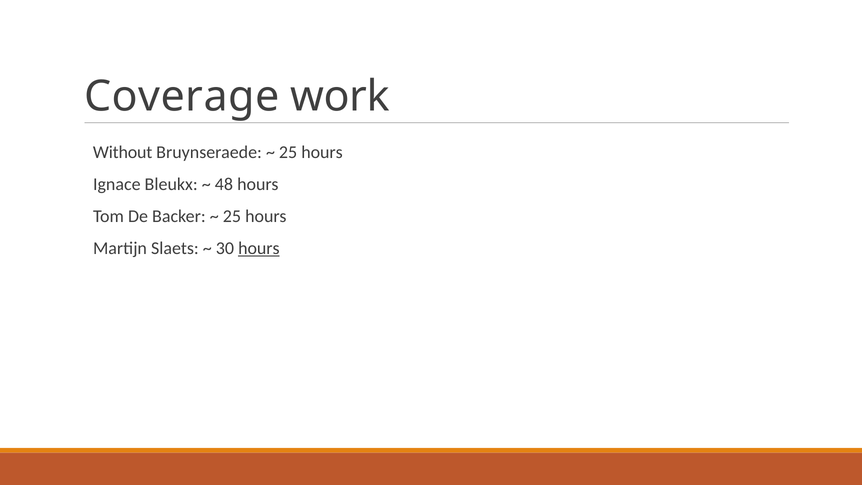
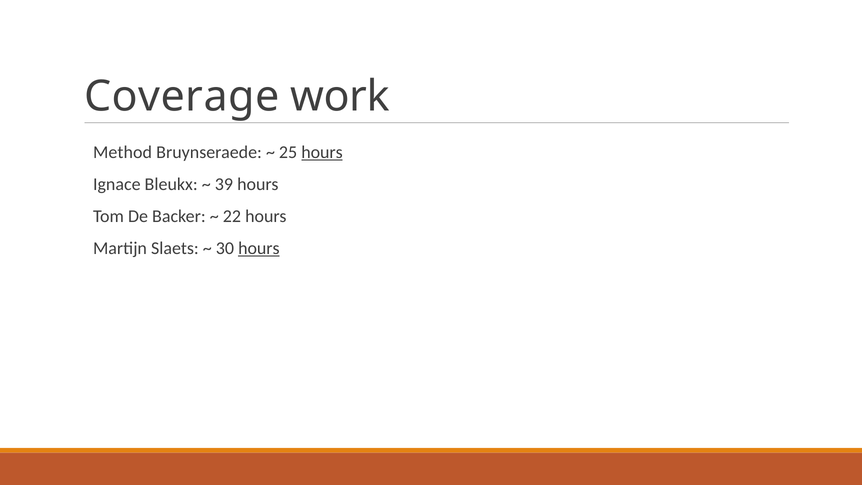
Without: Without -> Method (123, 152)
hours underline: none -> present (322, 152)
48: 48 -> 39 (224, 184)
25: 25 -> 22 (232, 216)
